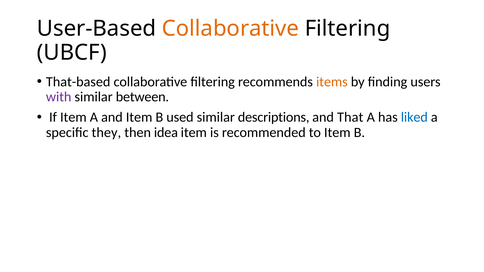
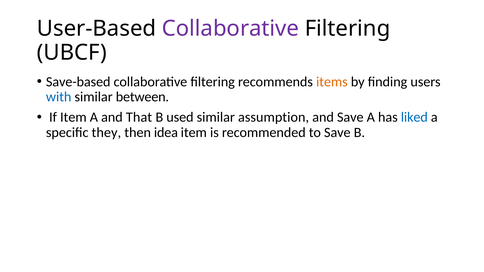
Collaborative colour: orange -> purple (230, 29)
That-based: That-based -> Save-based (78, 82)
with colour: purple -> blue (59, 97)
and Item: Item -> That (139, 117)
descriptions: descriptions -> assumption (274, 117)
and That: That -> Save (350, 117)
to Item: Item -> Save (337, 133)
